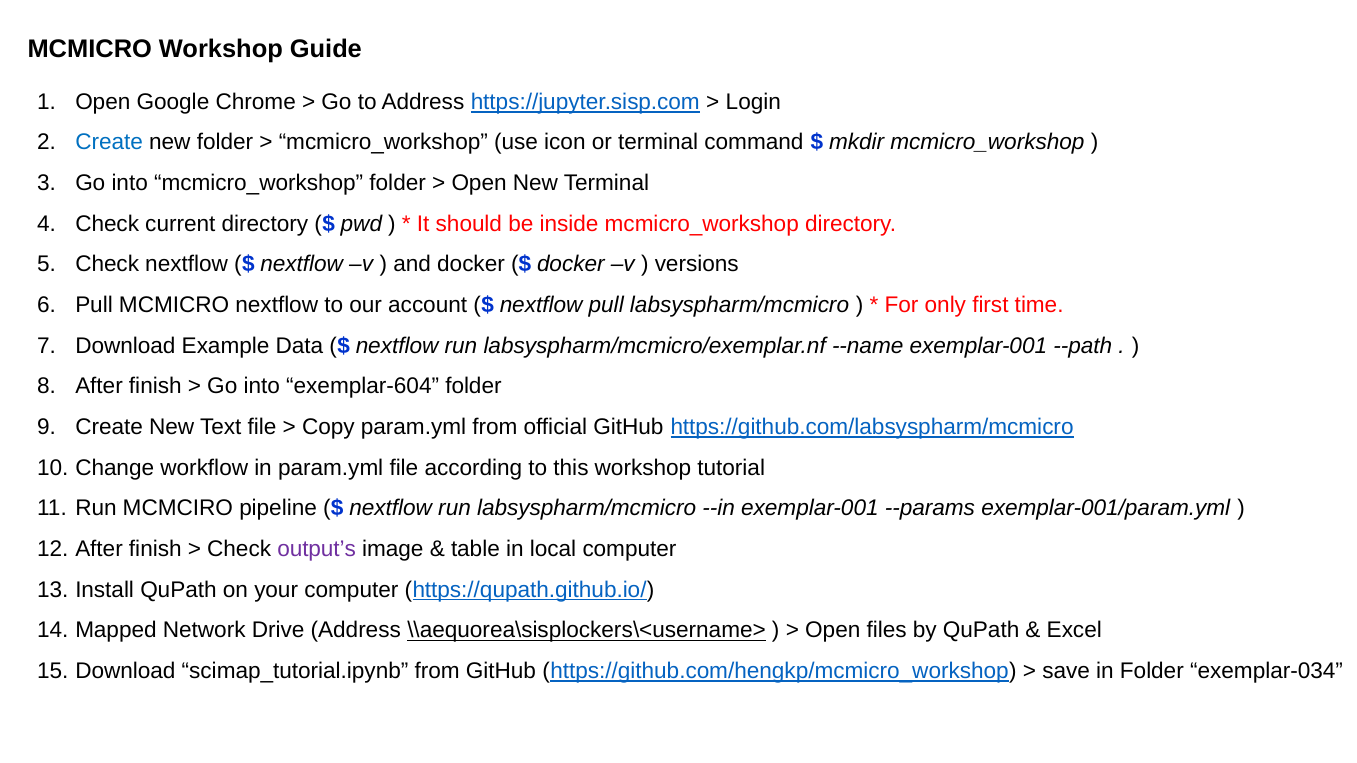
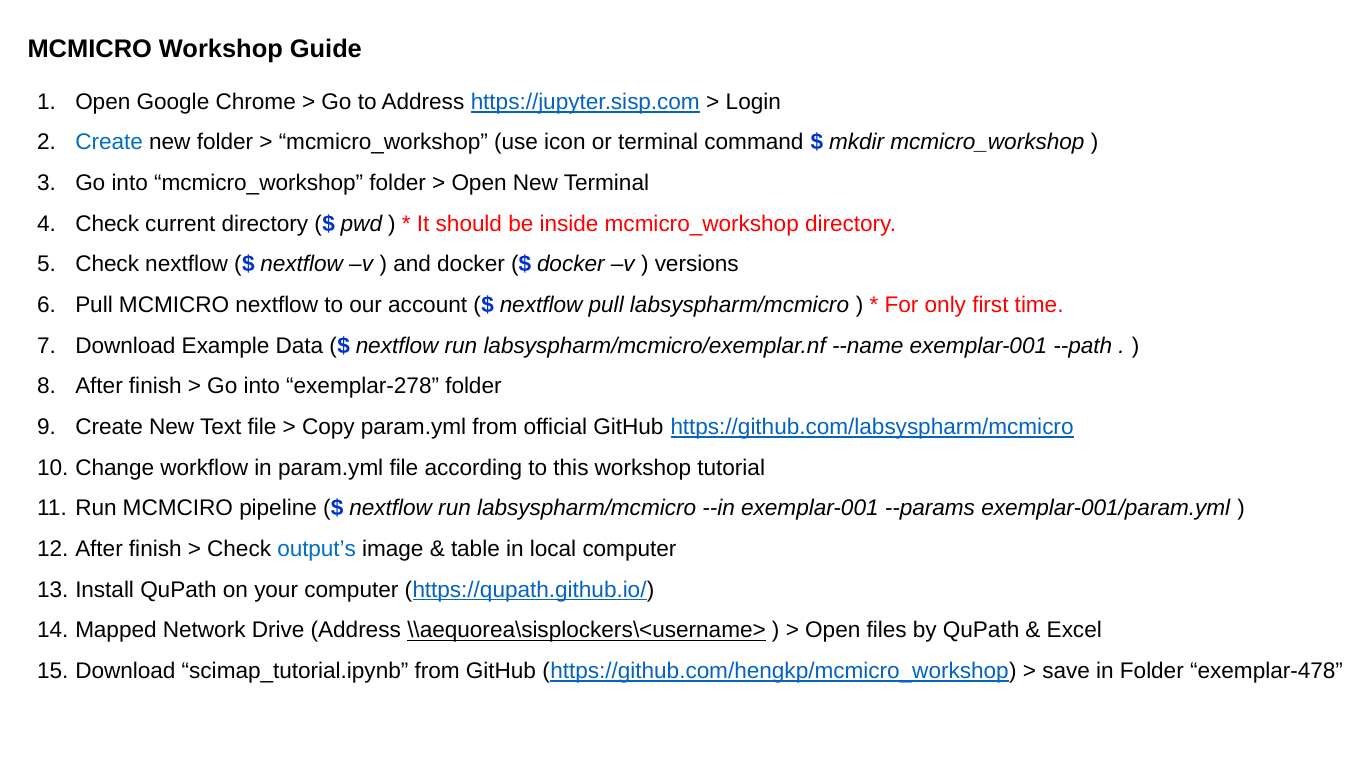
exemplar-604: exemplar-604 -> exemplar-278 (363, 387)
output’s colour: purple -> blue (317, 549)
exemplar-034: exemplar-034 -> exemplar-478 (1267, 671)
